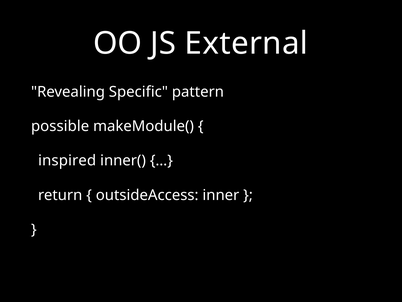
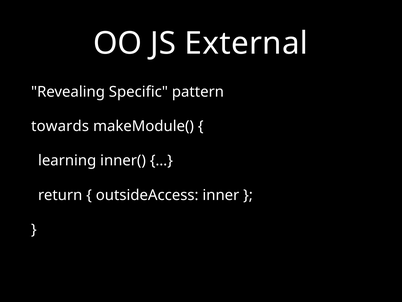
possible: possible -> towards (60, 126)
inspired: inspired -> learning (67, 160)
